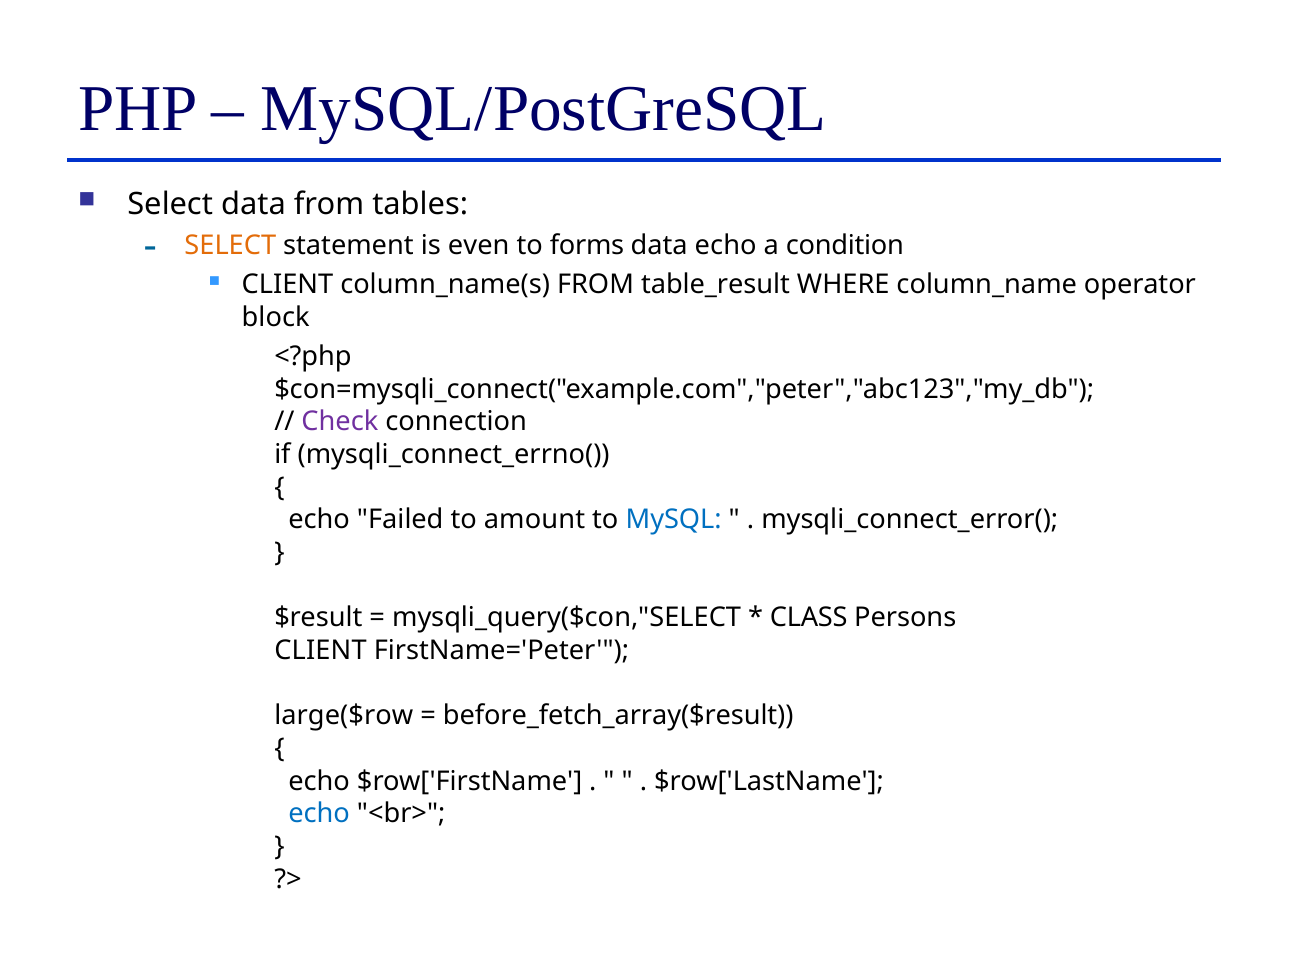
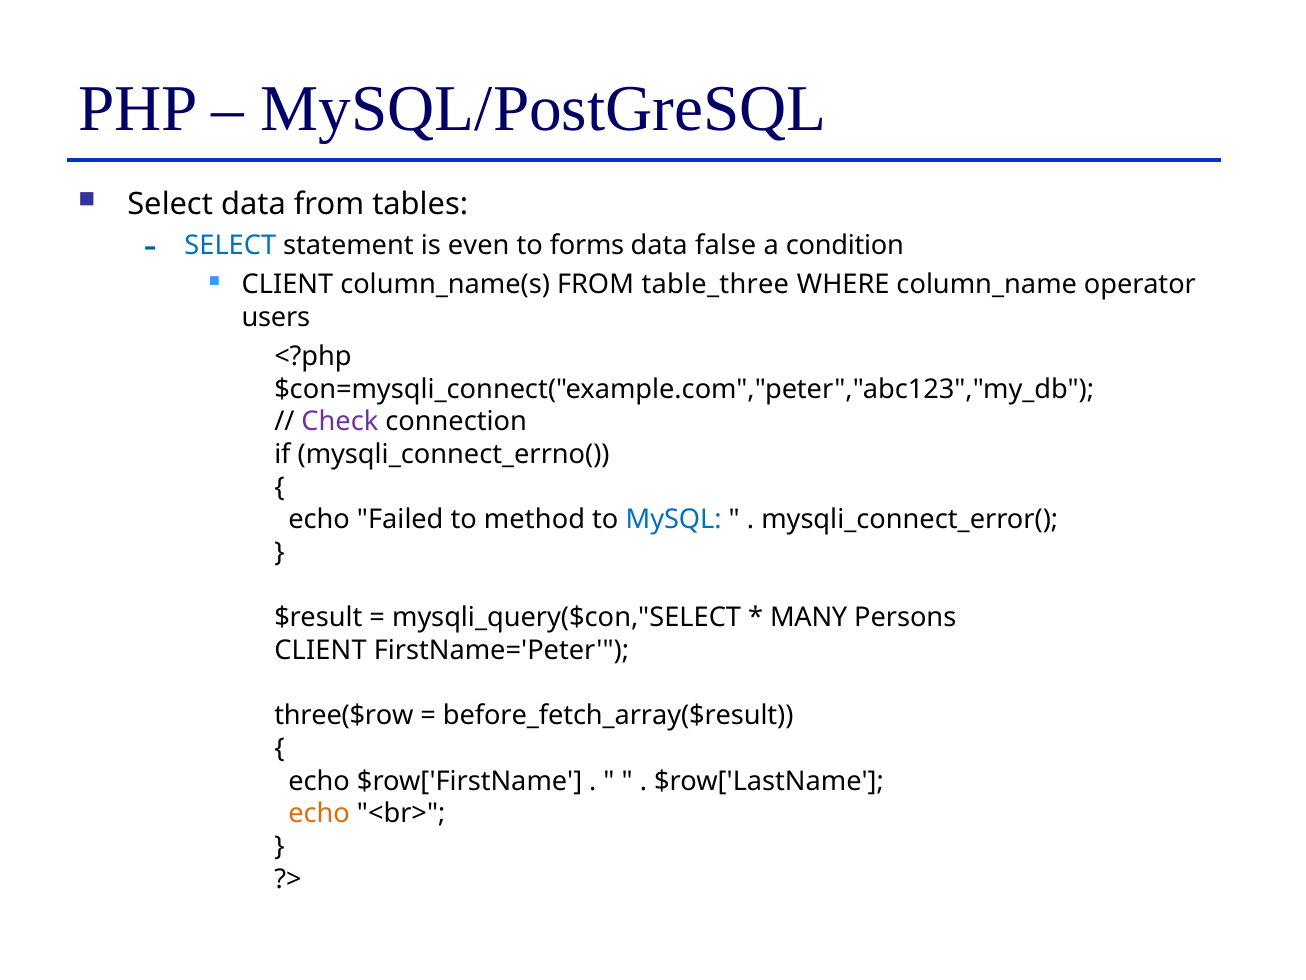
SELECT colour: orange -> blue (230, 245)
data echo: echo -> false (726, 245)
table_result: table_result -> table_three (715, 285)
block: block -> users (276, 317)
amount: amount -> method (534, 520)
CLASS: CLASS -> MANY (809, 618)
large($row: large($row -> three($row (344, 716)
echo colour: blue -> orange (319, 813)
